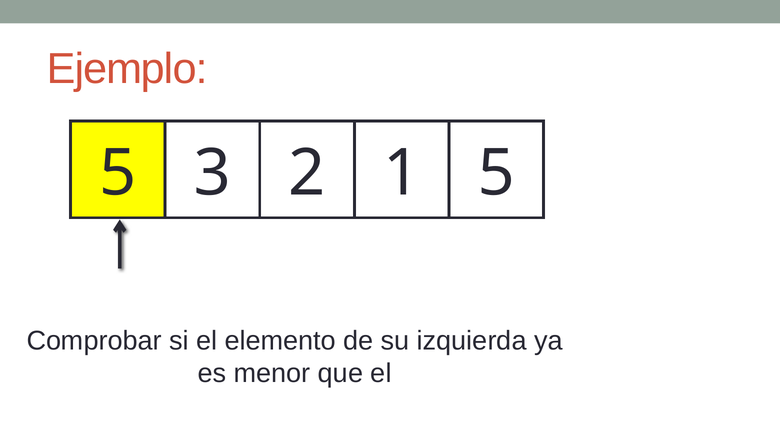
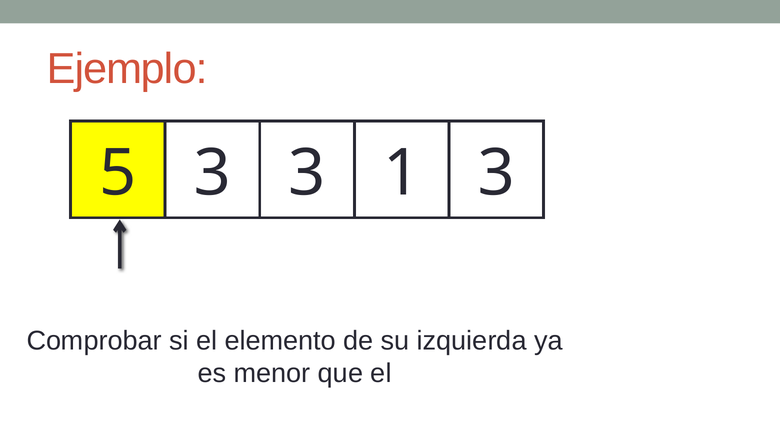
3 2: 2 -> 3 (307, 173)
1 5: 5 -> 3 (496, 173)
